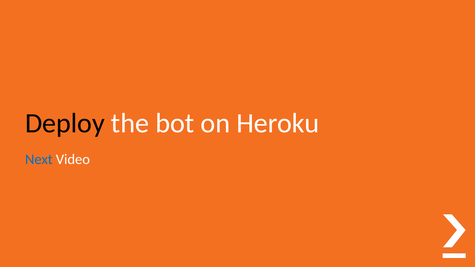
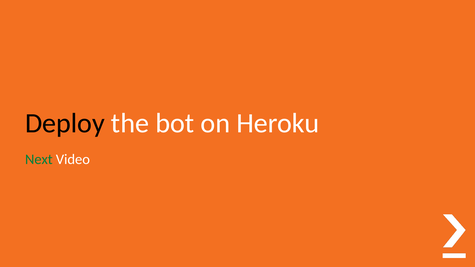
Next colour: blue -> green (39, 159)
